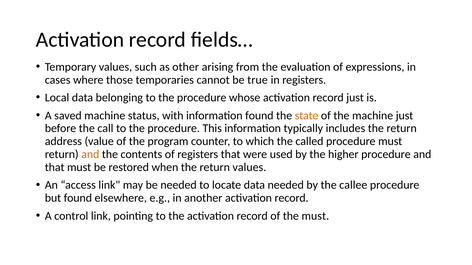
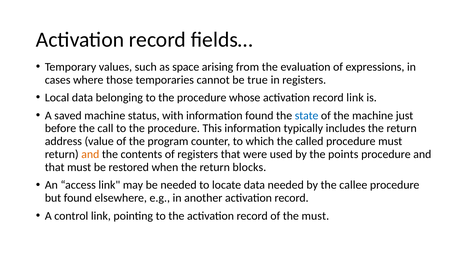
other: other -> space (186, 67)
record just: just -> link (355, 98)
state colour: orange -> blue (307, 116)
higher: higher -> points (343, 155)
return values: values -> blocks (249, 168)
